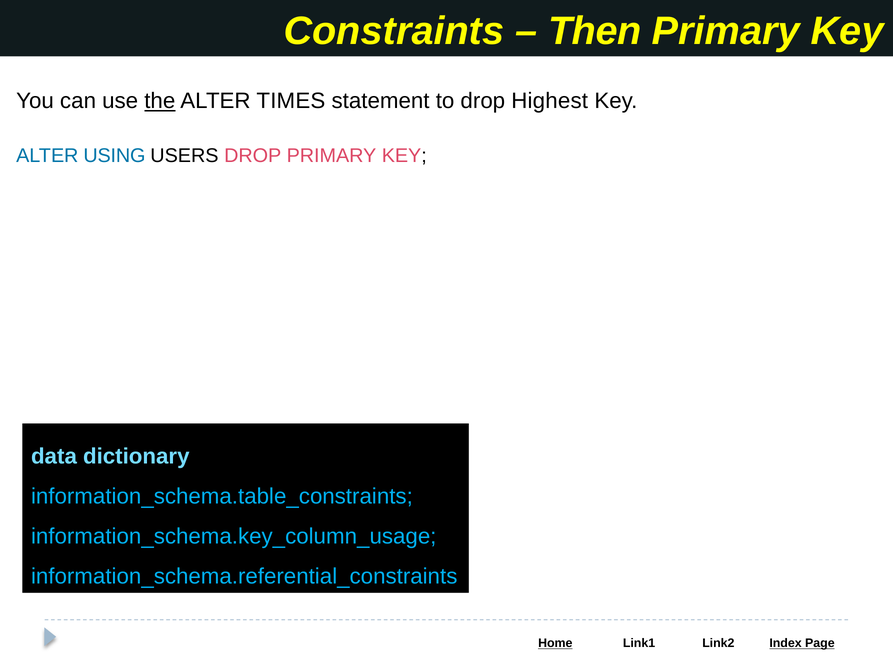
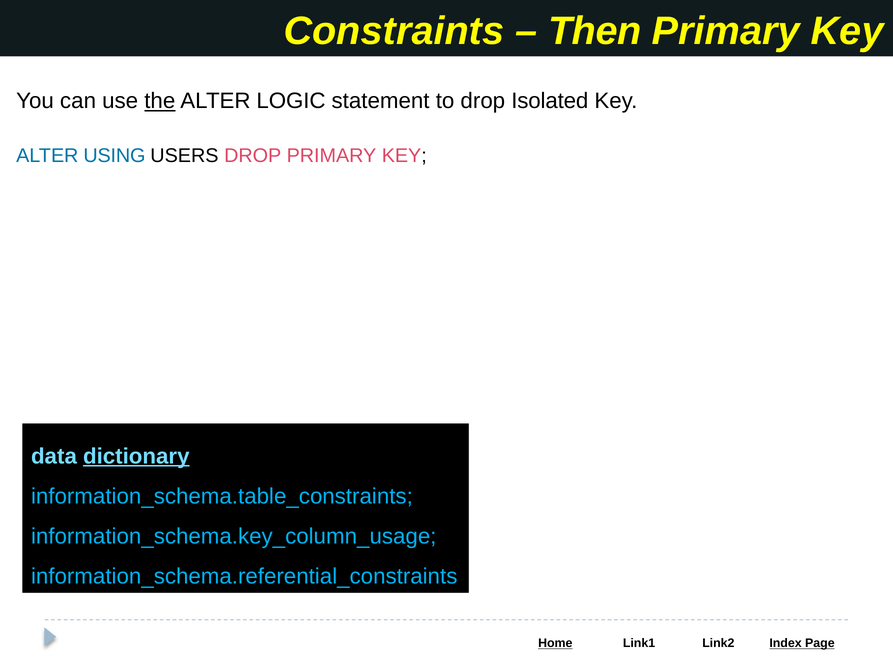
TIMES: TIMES -> LOGIC (291, 101)
Highest: Highest -> Isolated (550, 101)
dictionary underline: none -> present (136, 457)
